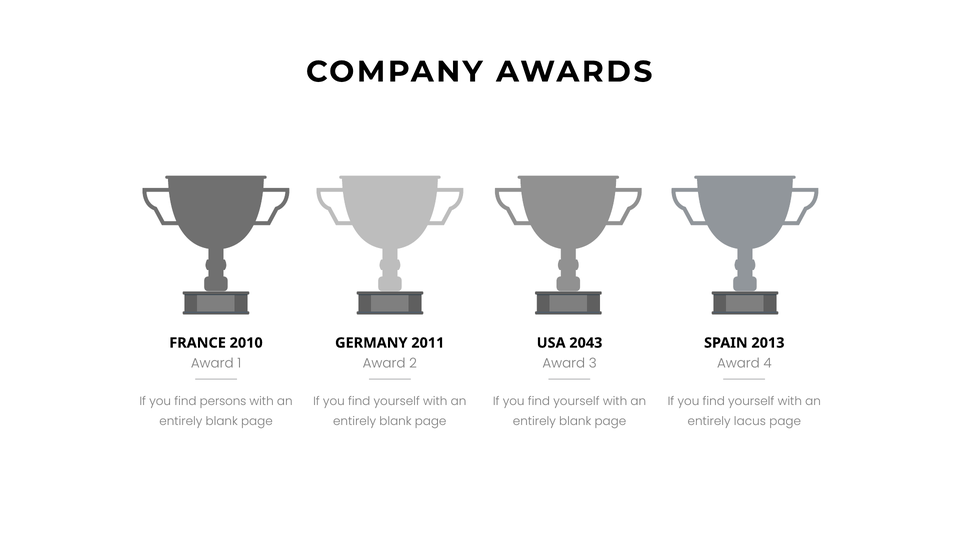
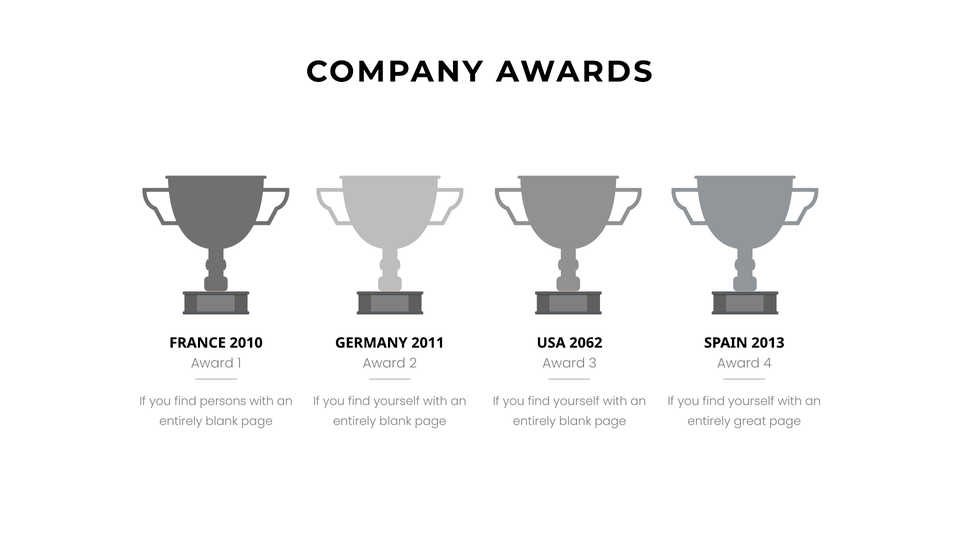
2043: 2043 -> 2062 (586, 343)
lacus: lacus -> great (750, 422)
